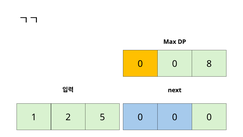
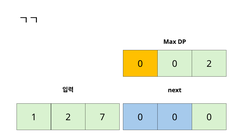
0 8: 8 -> 2 (209, 64)
5: 5 -> 7 (102, 117)
